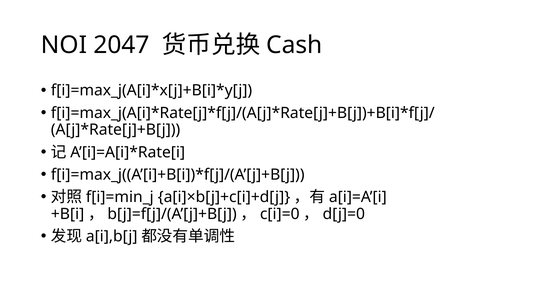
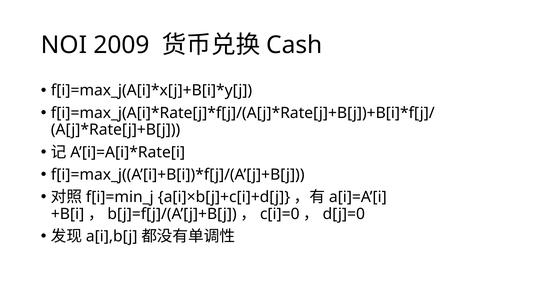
2047: 2047 -> 2009 (122, 45)
